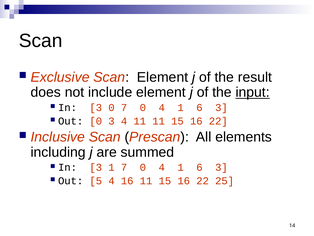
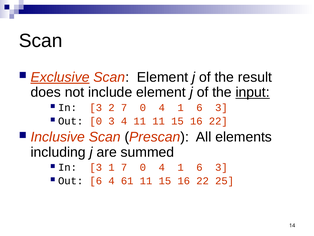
Exclusive underline: none -> present (60, 77)
3 0: 0 -> 2 (111, 107)
Out 5: 5 -> 6 (96, 181)
4 16: 16 -> 61 (127, 181)
